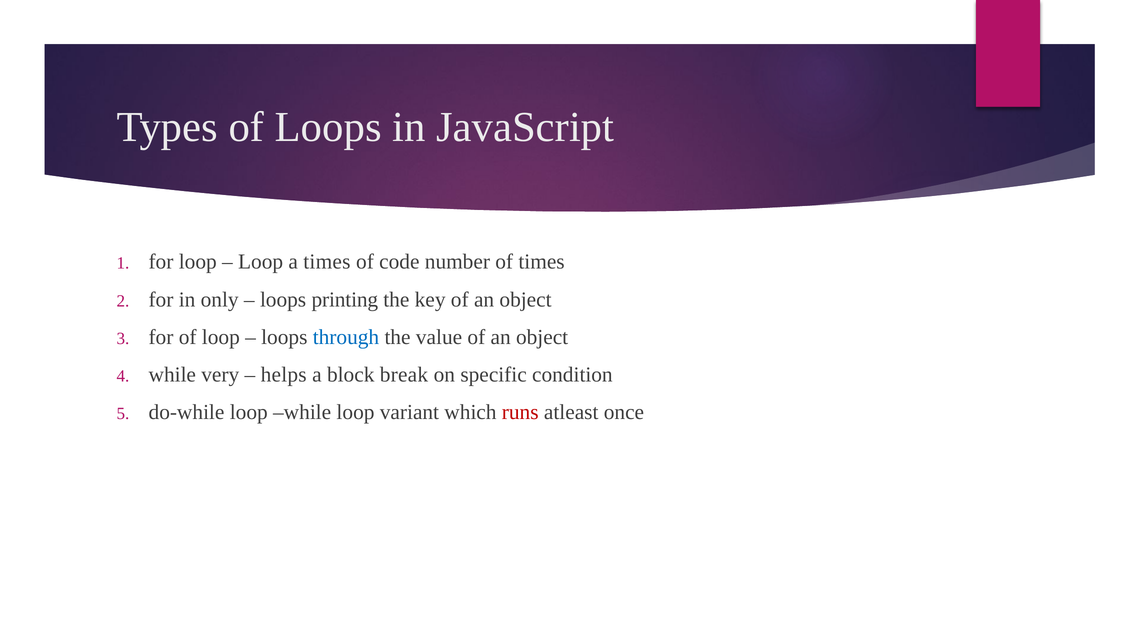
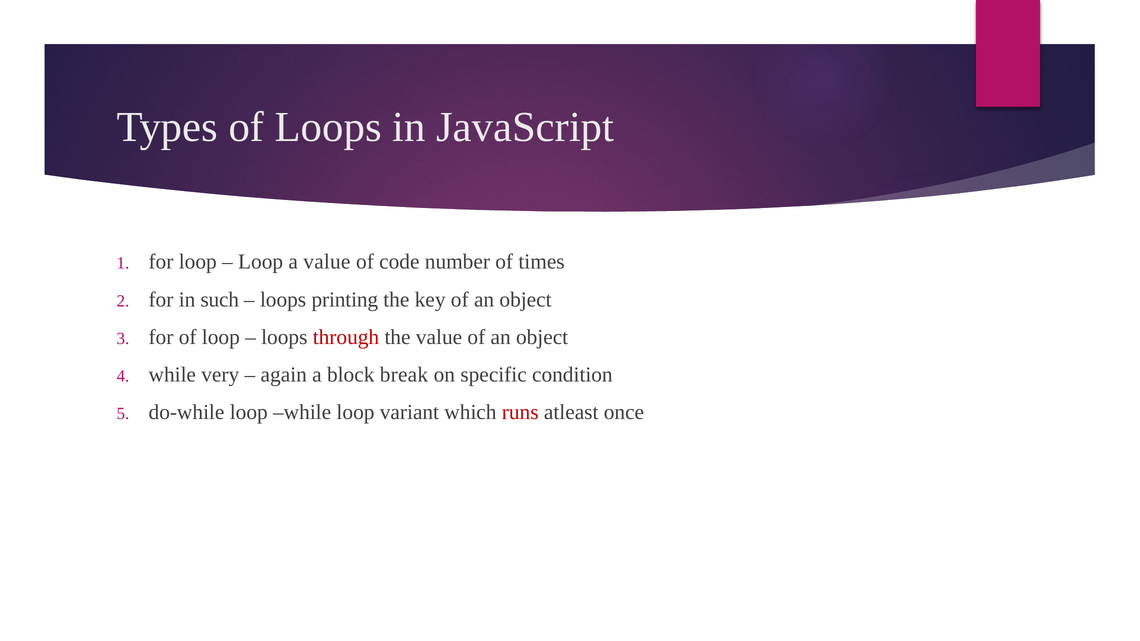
a times: times -> value (327, 262)
only: only -> such (220, 300)
through colour: blue -> red (346, 337)
helps: helps -> again (284, 375)
